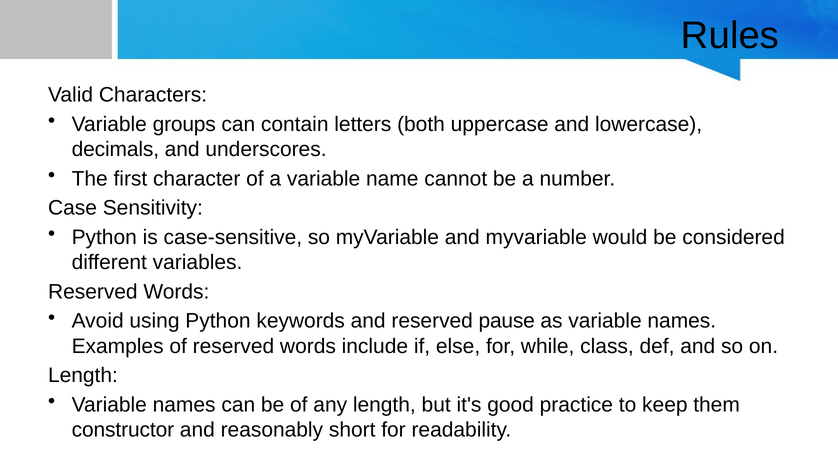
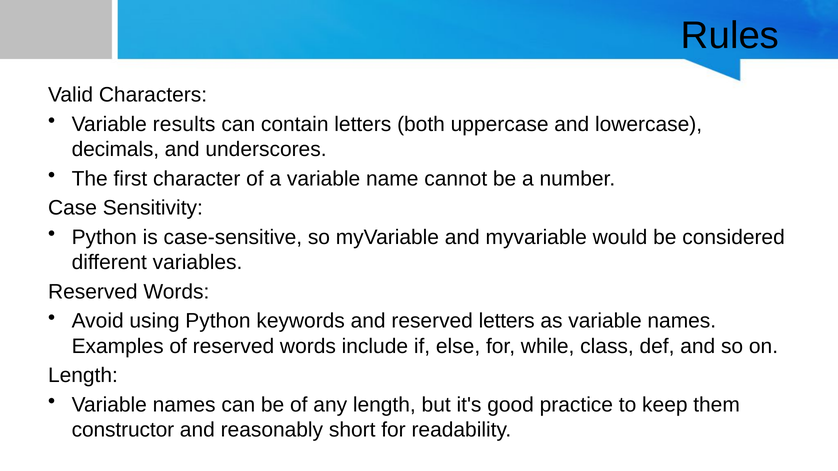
groups: groups -> results (184, 124)
reserved pause: pause -> letters (507, 321)
